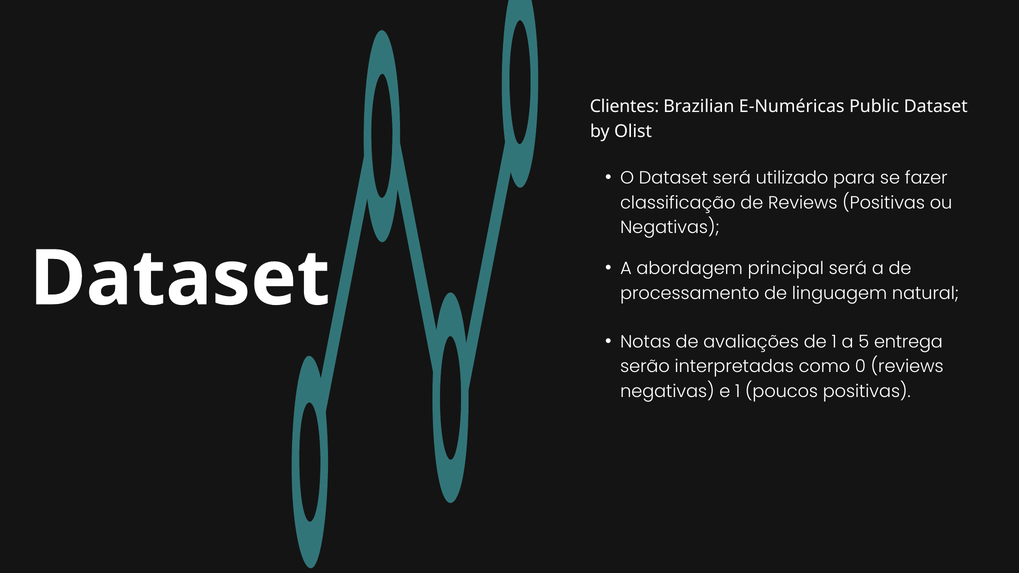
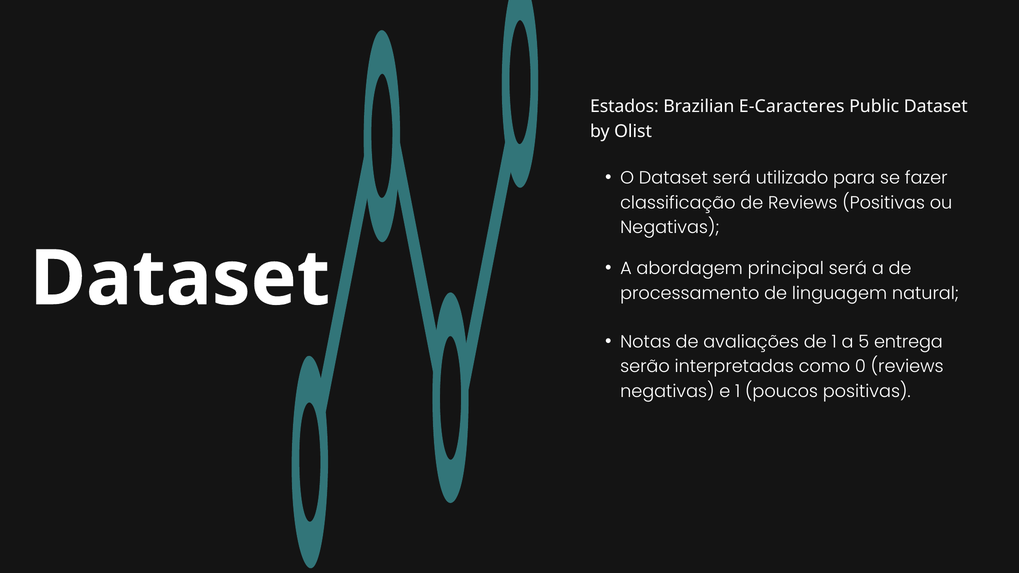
Clientes: Clientes -> Estados (624, 107)
E-Numéricas: E-Numéricas -> E-Caracteres (792, 107)
